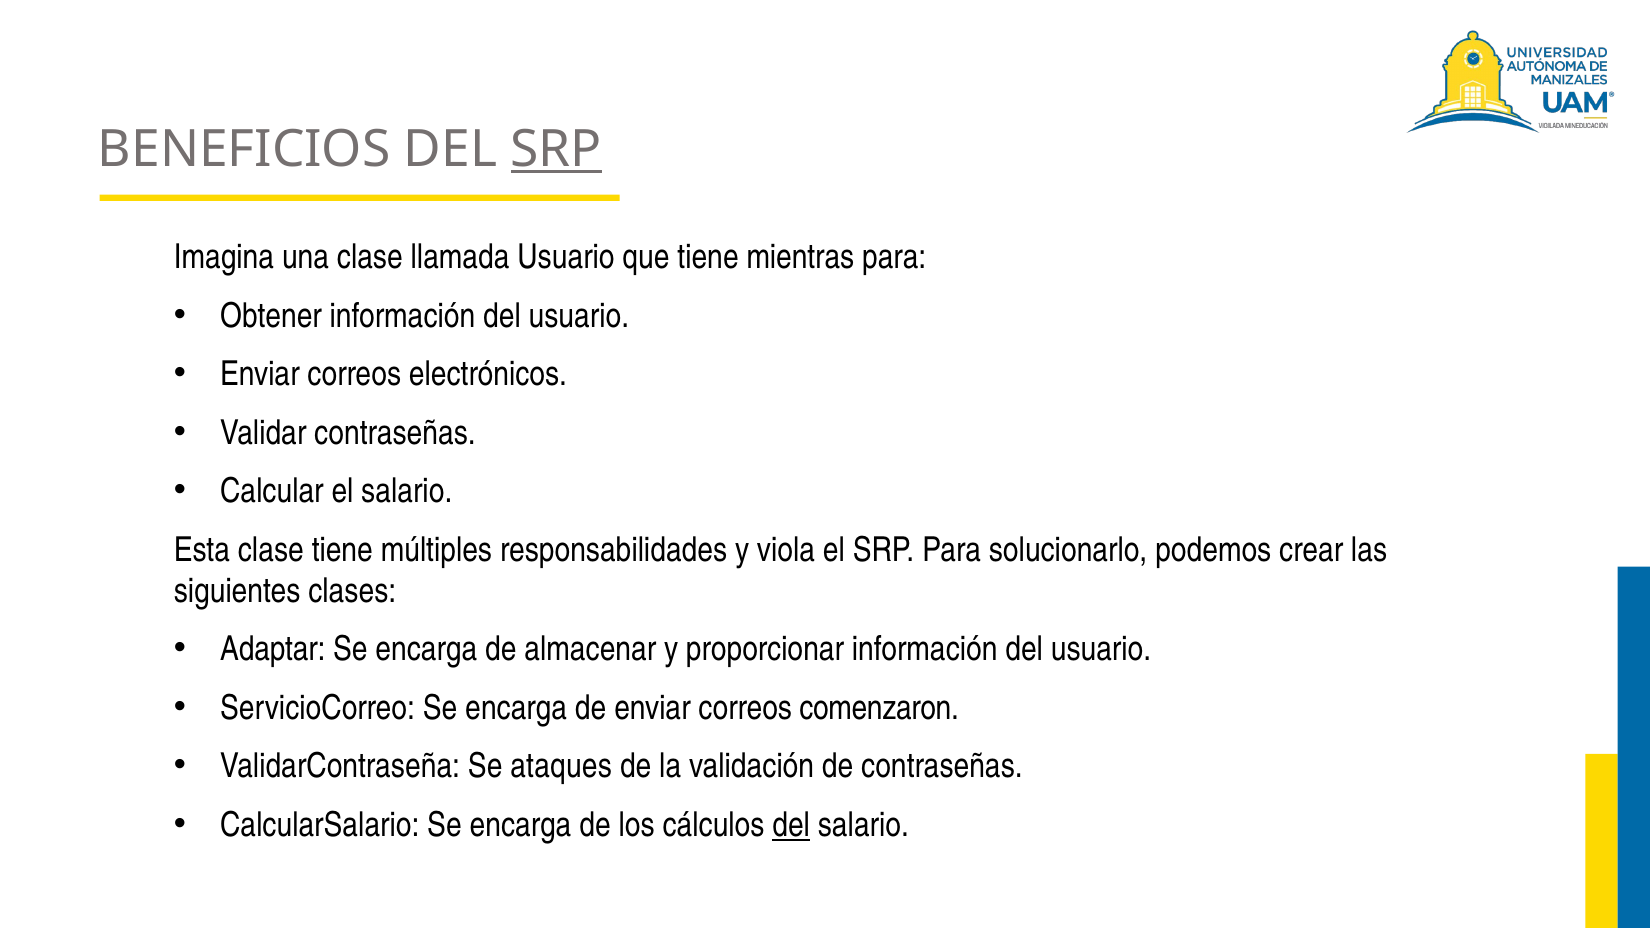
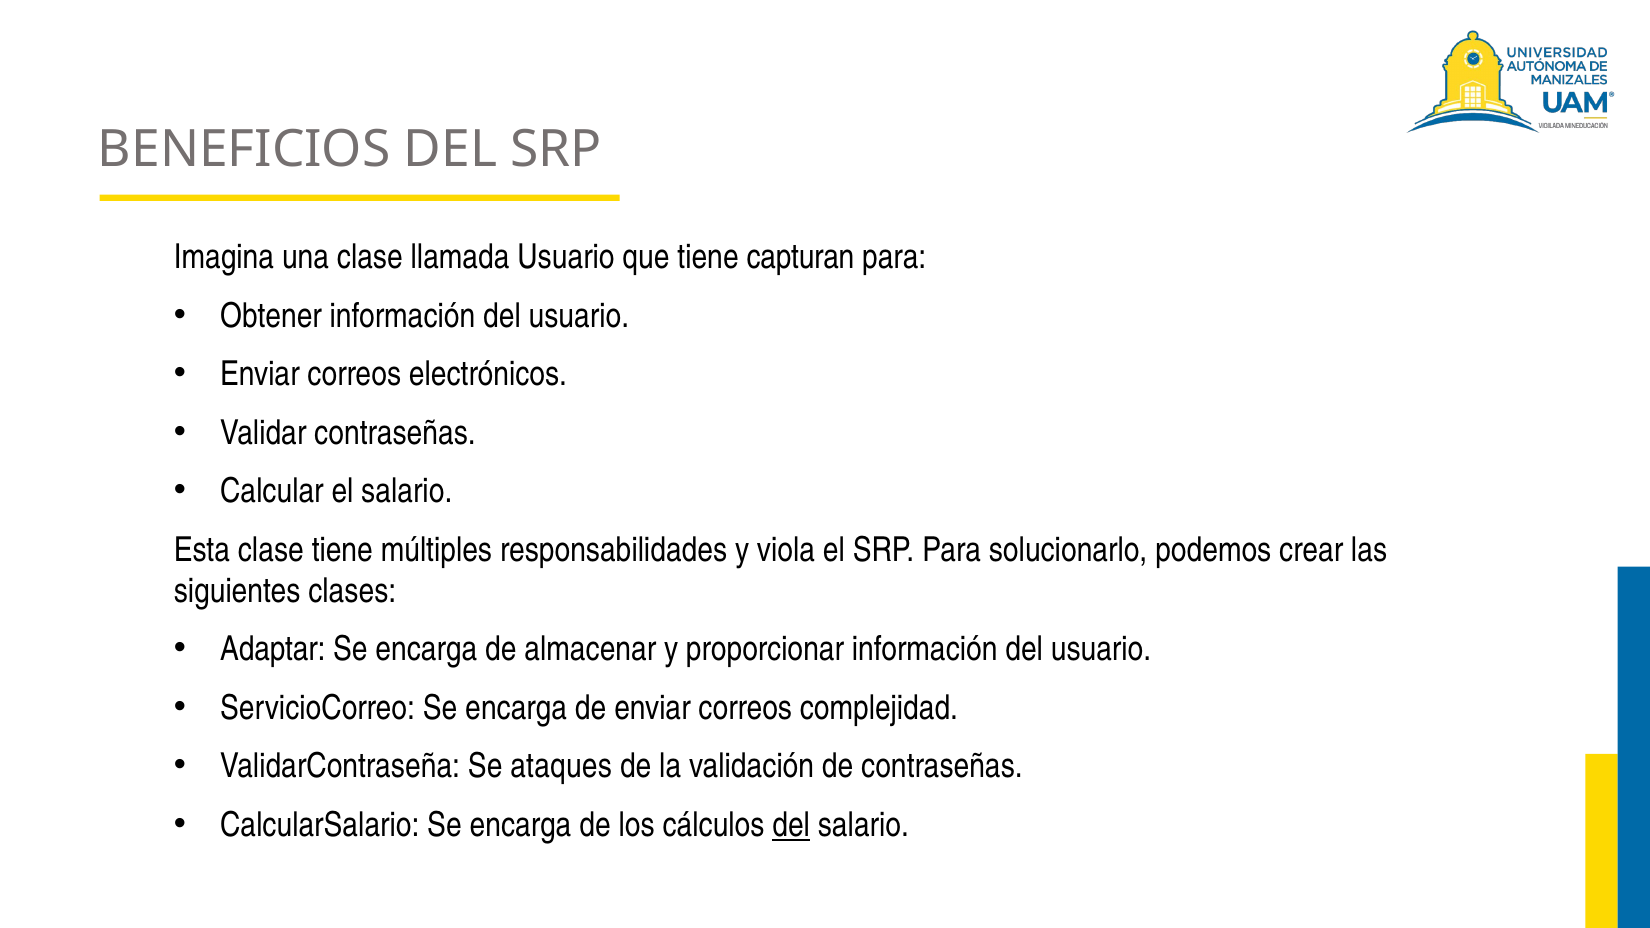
SRP underline: present -> none (556, 150)
mientras: mientras -> capturan (800, 257)
comenzaron: comenzaron -> complejidad (879, 708)
